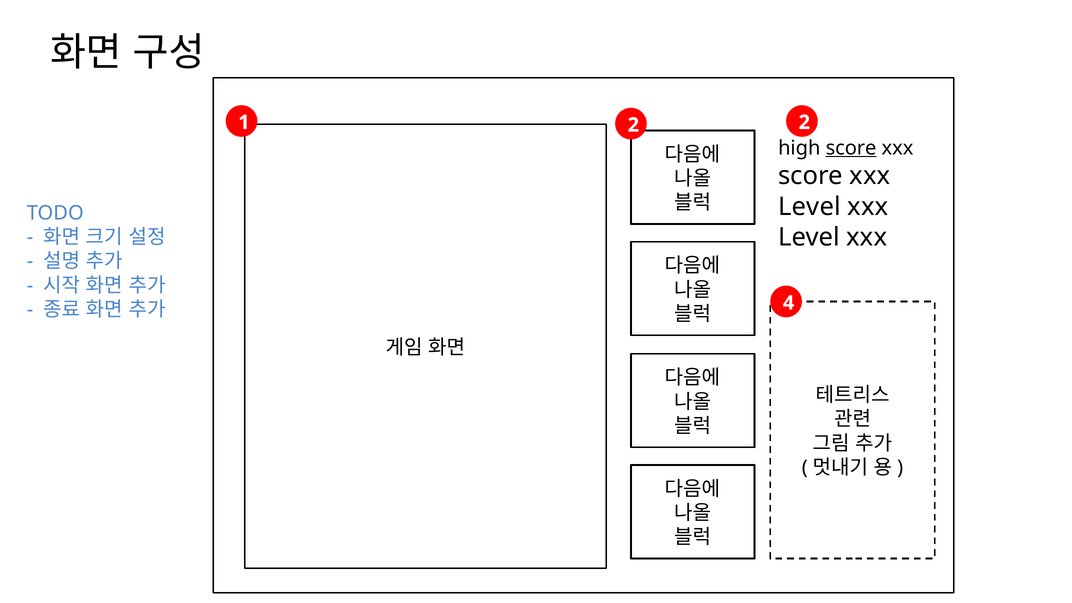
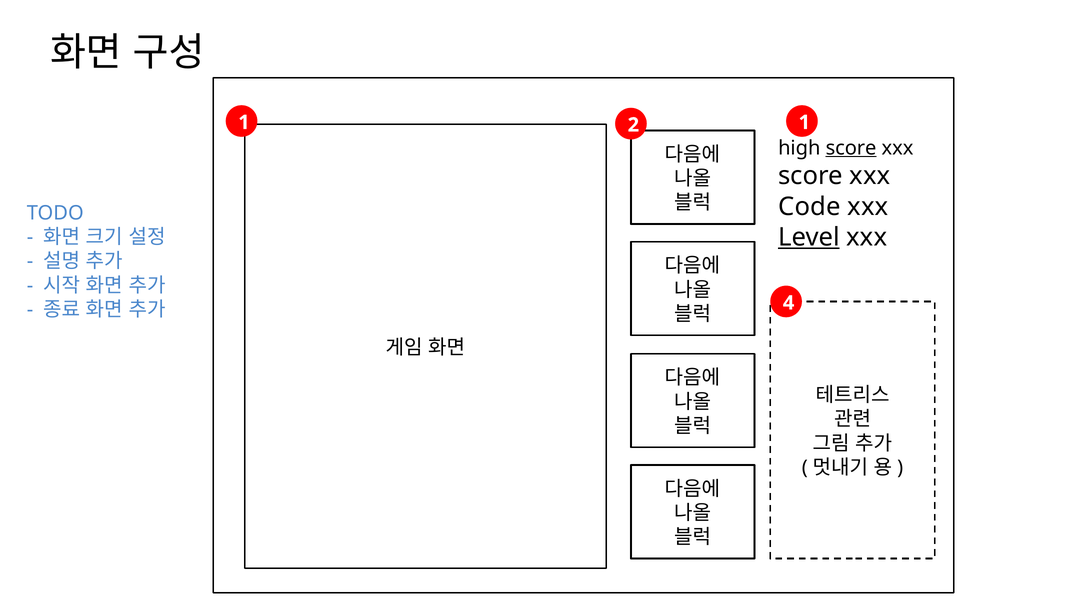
2 2: 2 -> 1 (804, 122)
Level: Level -> Code (809, 207)
Level underline: none -> present (809, 237)
